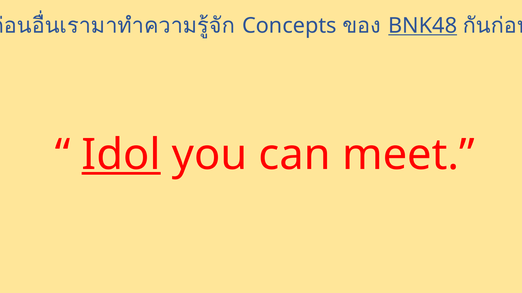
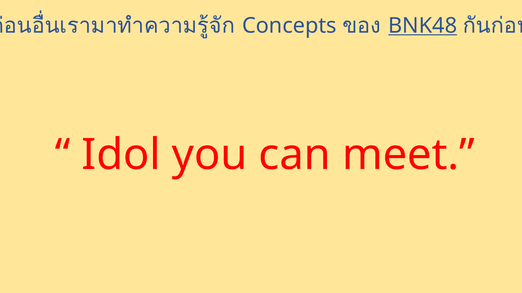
Idol underline: present -> none (121, 155)
